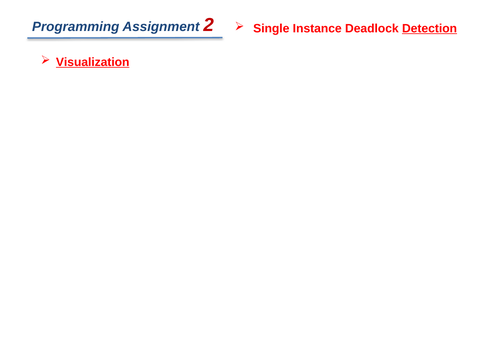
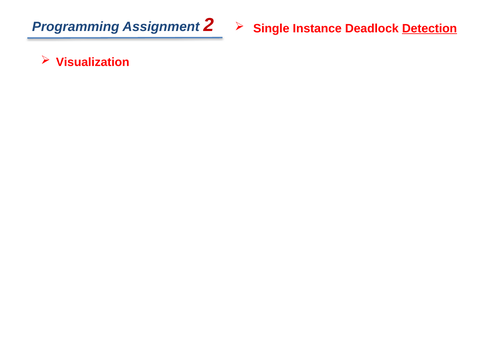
Visualization underline: present -> none (93, 62)
